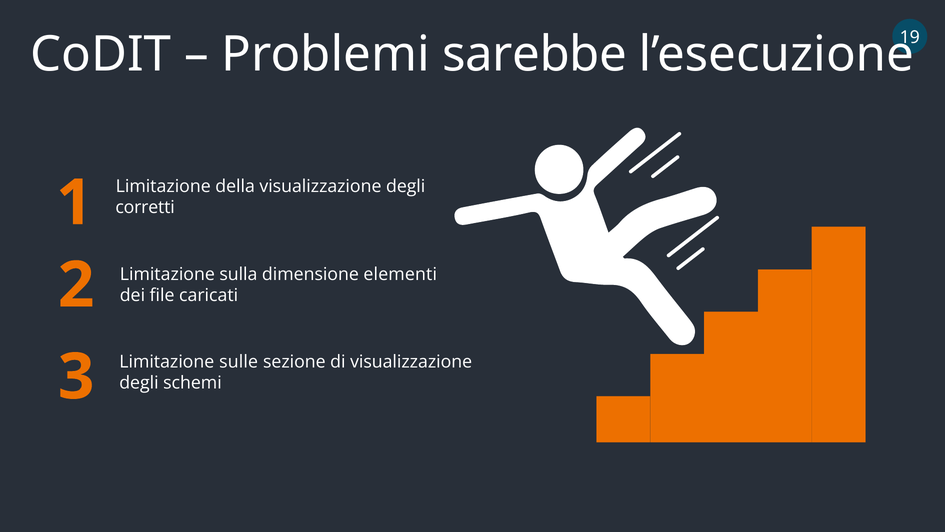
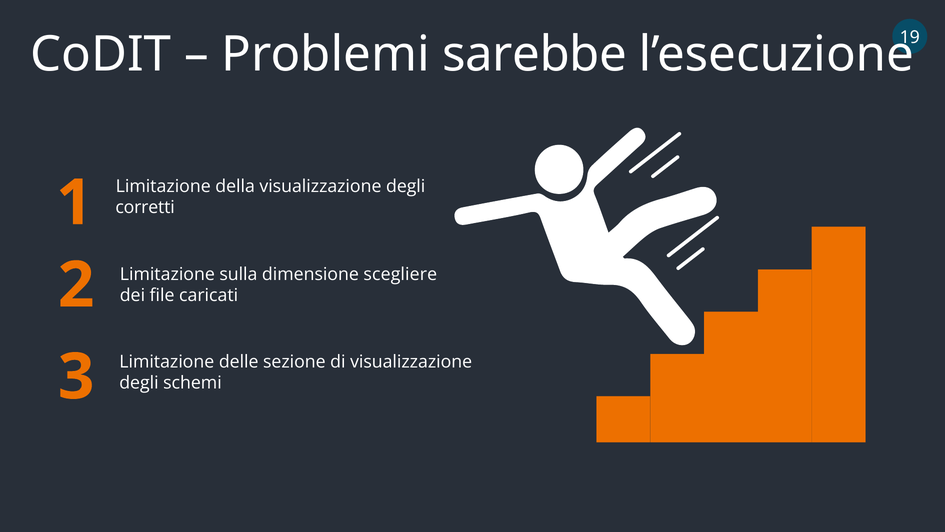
elementi: elementi -> scegliere (400, 274)
sulle: sulle -> delle (239, 362)
